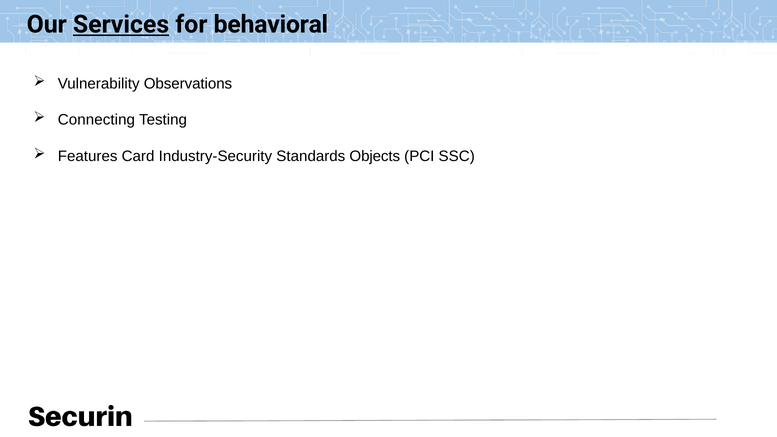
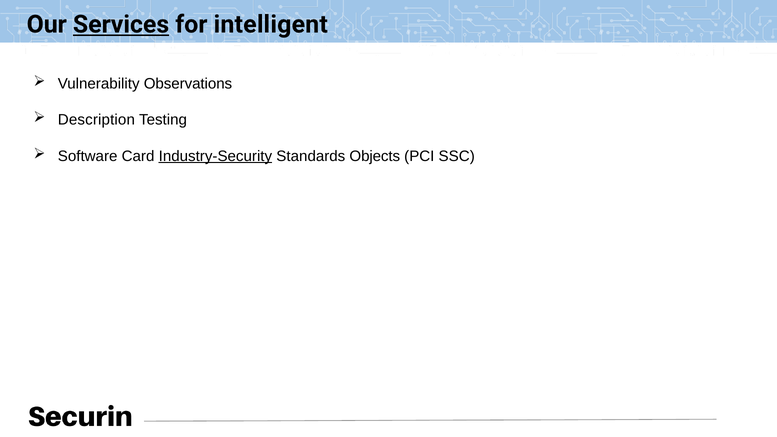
behavioral: behavioral -> intelligent (271, 24)
Connecting: Connecting -> Description (96, 120)
Features: Features -> Software (88, 156)
Industry-Security underline: none -> present (215, 156)
